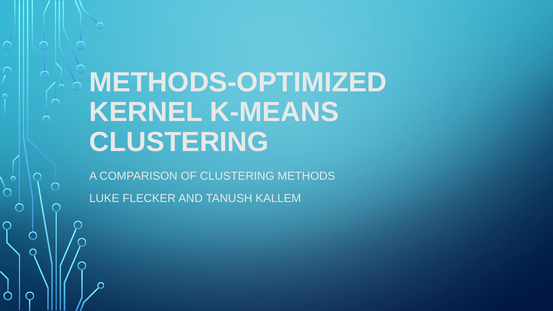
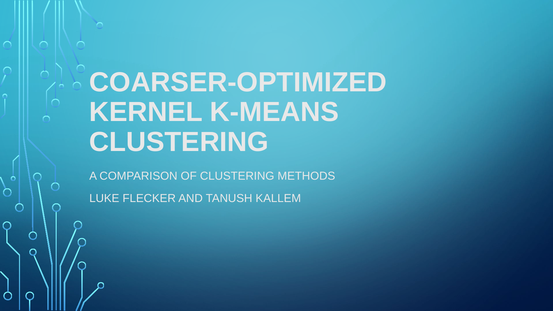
METHODS-OPTIMIZED: METHODS-OPTIMIZED -> COARSER-OPTIMIZED (238, 82)
